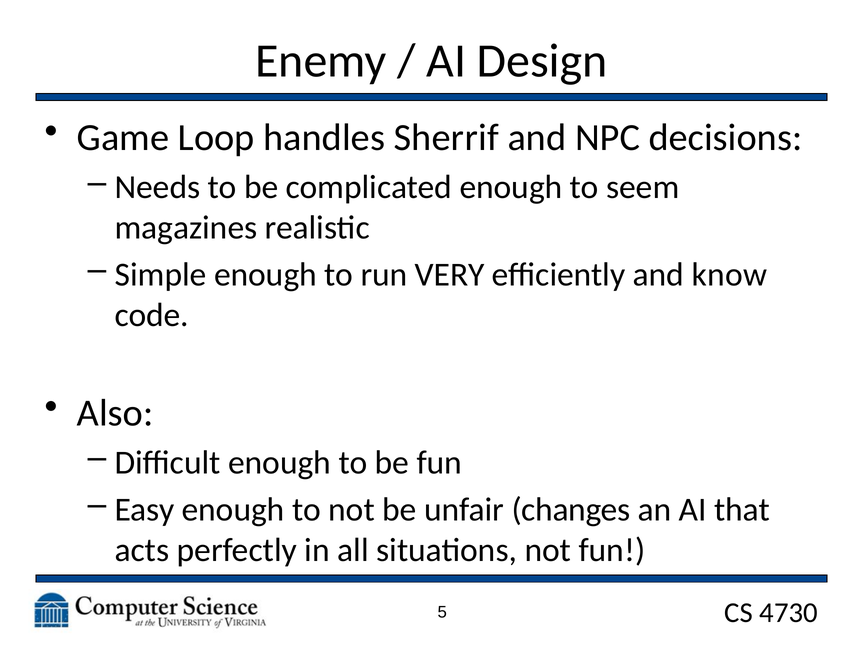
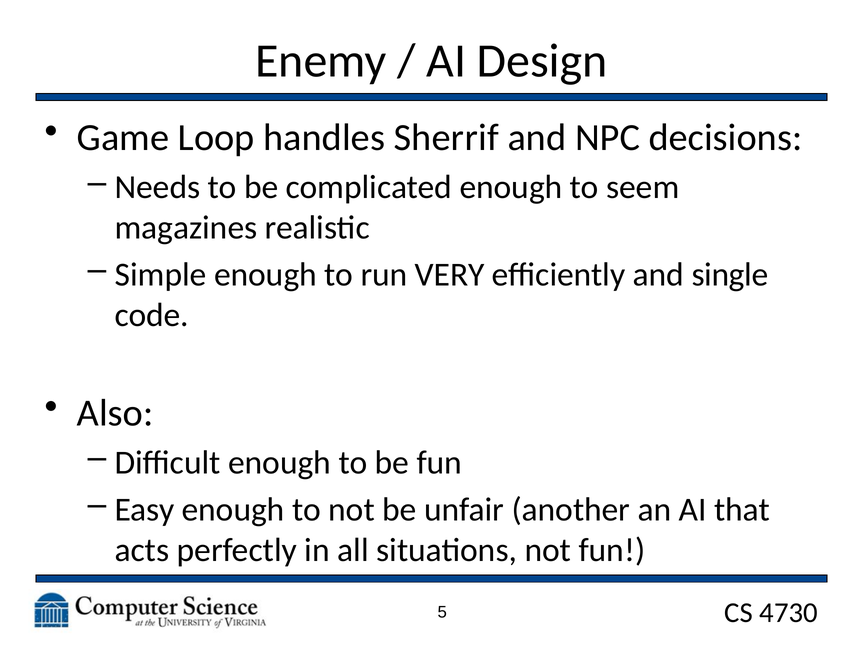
know: know -> single (730, 275)
changes: changes -> another (571, 510)
